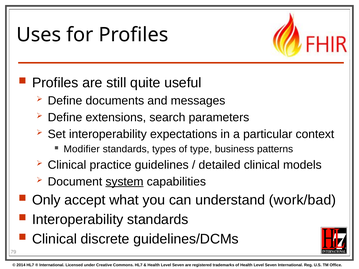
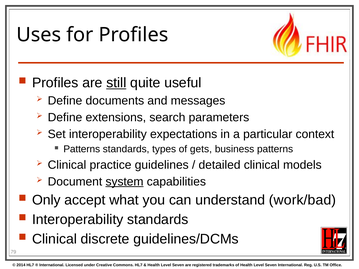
still underline: none -> present (116, 83)
Modifier: Modifier -> Patterns (82, 149)
type: type -> gets (201, 149)
